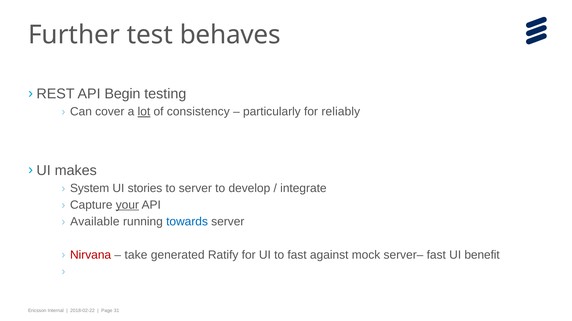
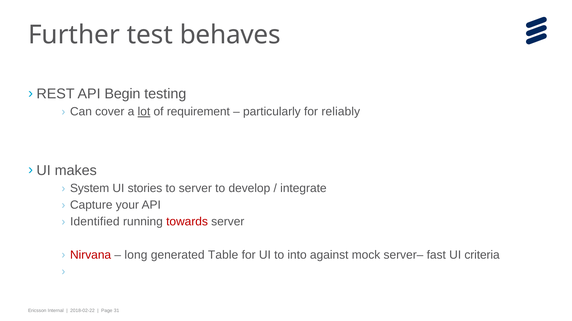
consistency: consistency -> requirement (198, 112)
your underline: present -> none (127, 205)
Available: Available -> Identified (95, 222)
towards colour: blue -> red (187, 222)
take: take -> long (136, 255)
Ratify: Ratify -> Table (223, 255)
to fast: fast -> into (297, 255)
benefit: benefit -> criteria (482, 255)
